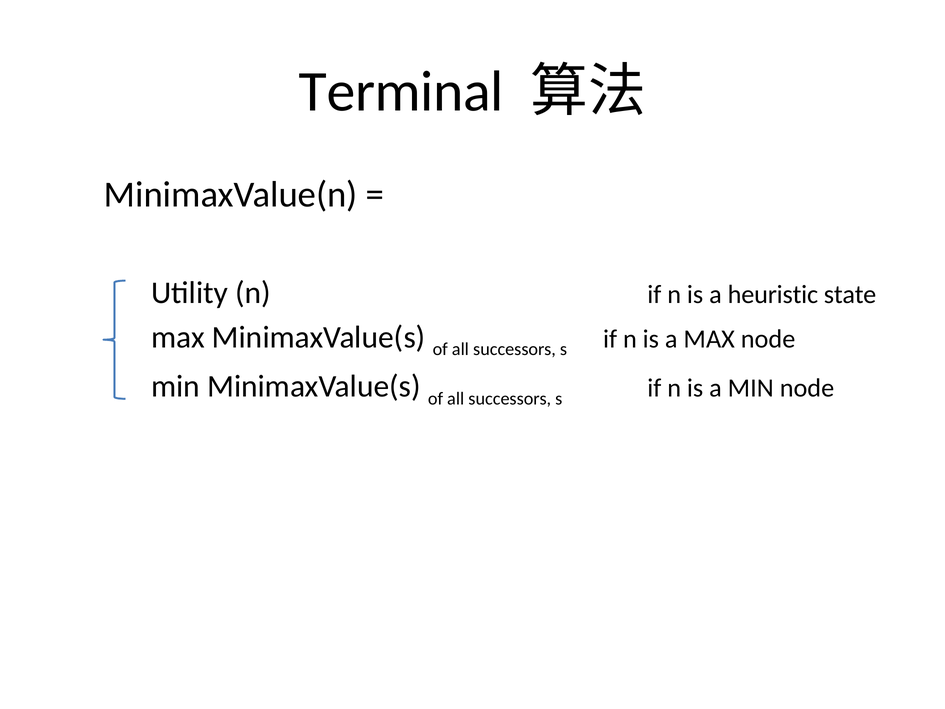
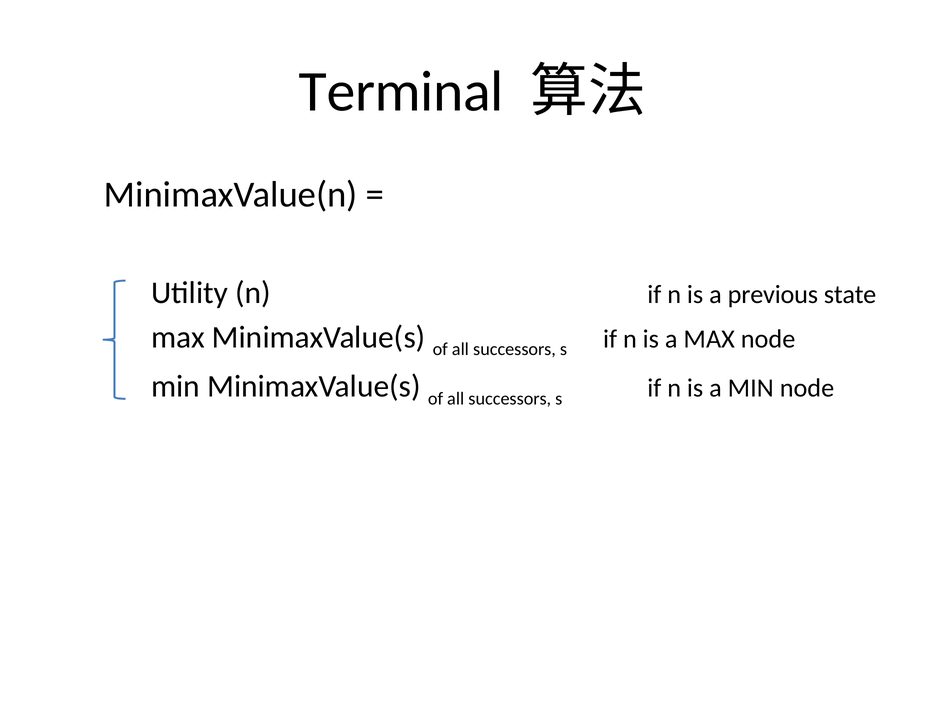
heuristic: heuristic -> previous (773, 295)
